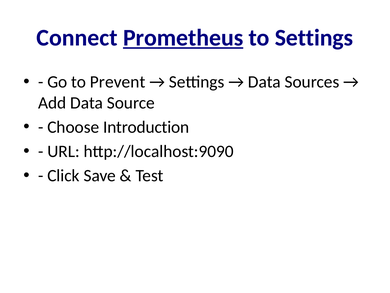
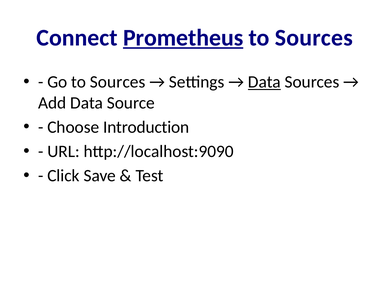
Settings: Settings -> Sources (314, 38)
Go to Prevent: Prevent -> Sources (118, 82)
Data underline: none -> present (264, 82)
